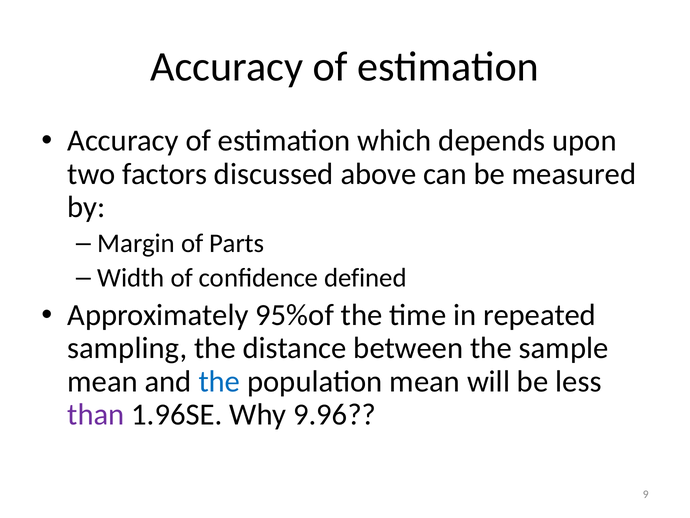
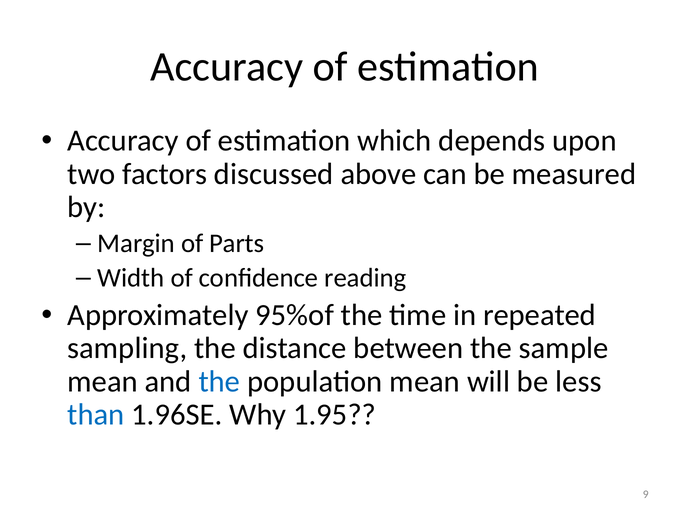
defined: defined -> reading (365, 278)
than colour: purple -> blue (96, 414)
9.96: 9.96 -> 1.95 (335, 414)
